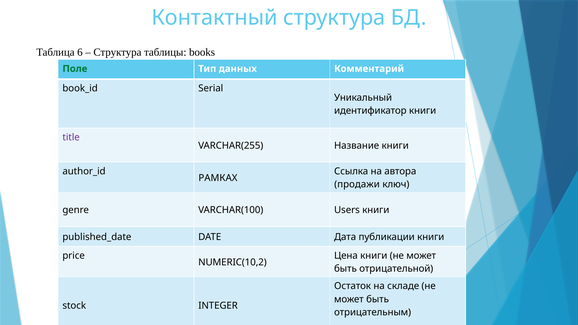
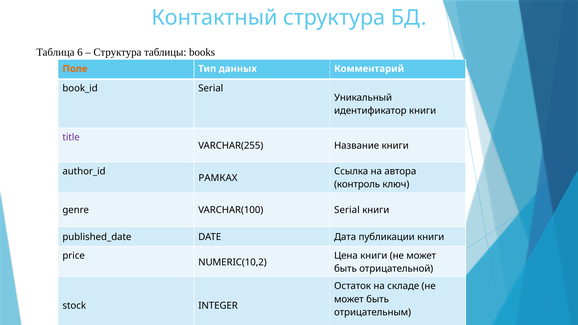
Поле colour: green -> orange (75, 69)
продажи: продажи -> контроль (357, 184)
VARCHAR(100 Users: Users -> Serial (347, 210)
